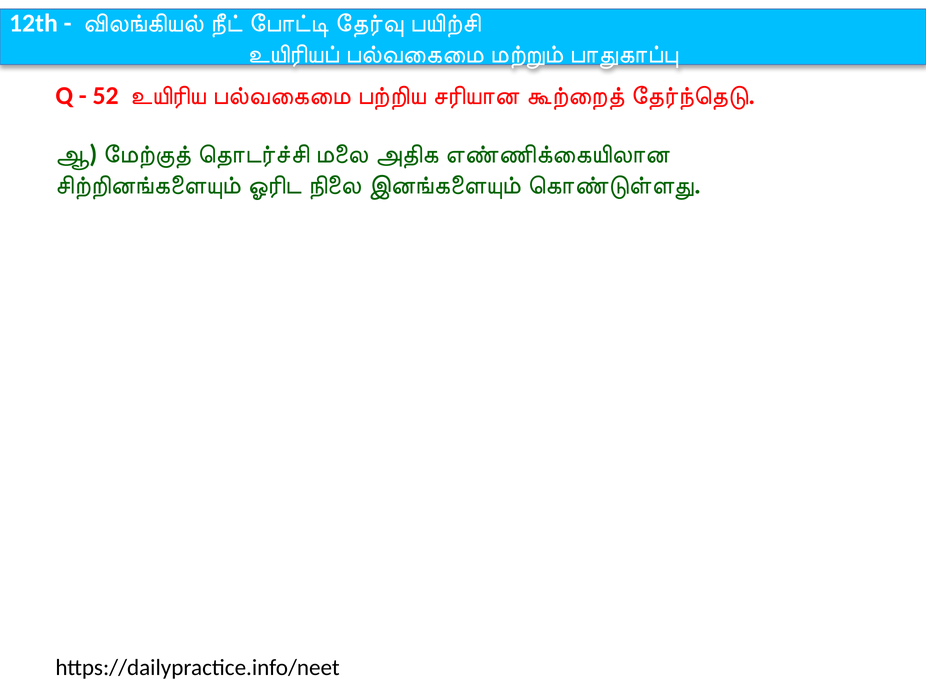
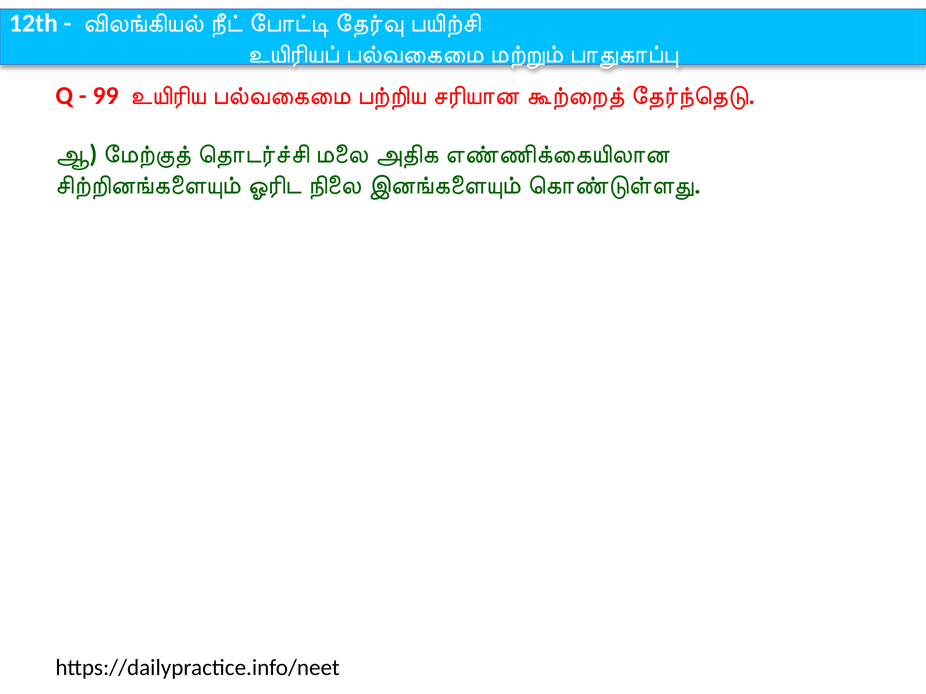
52: 52 -> 99 (106, 96)
